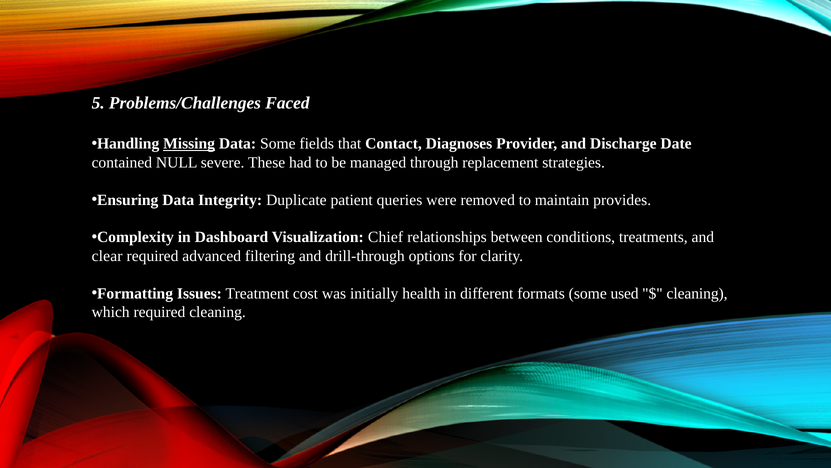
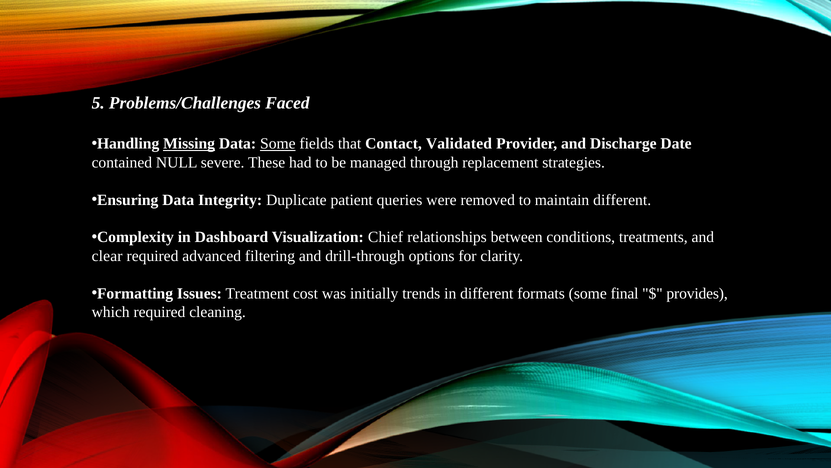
Some underline: none -> present (278, 144)
Diagnoses: Diagnoses -> Validated (459, 144)
maintain provides: provides -> different (622, 200)
health: health -> trends (421, 293)
used: used -> final (625, 293)
cleaning: cleaning -> provides (697, 293)
